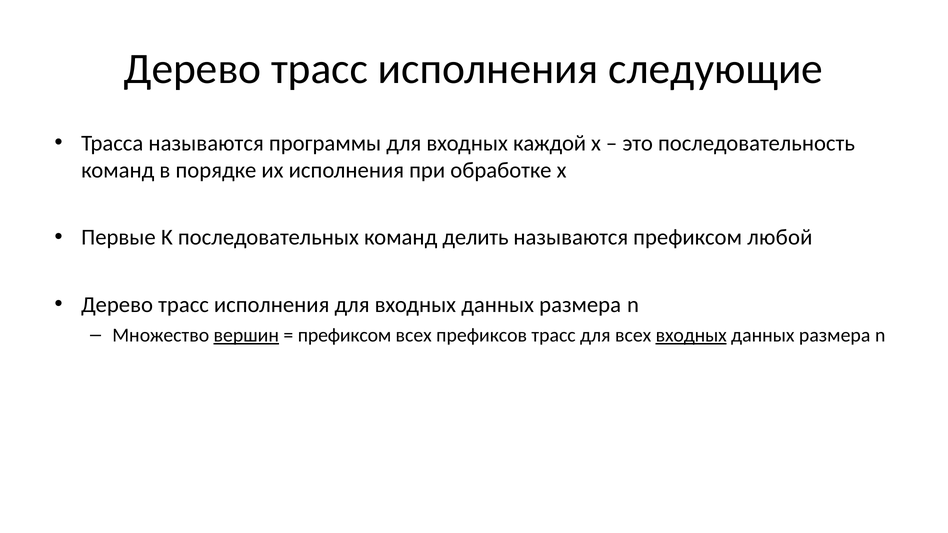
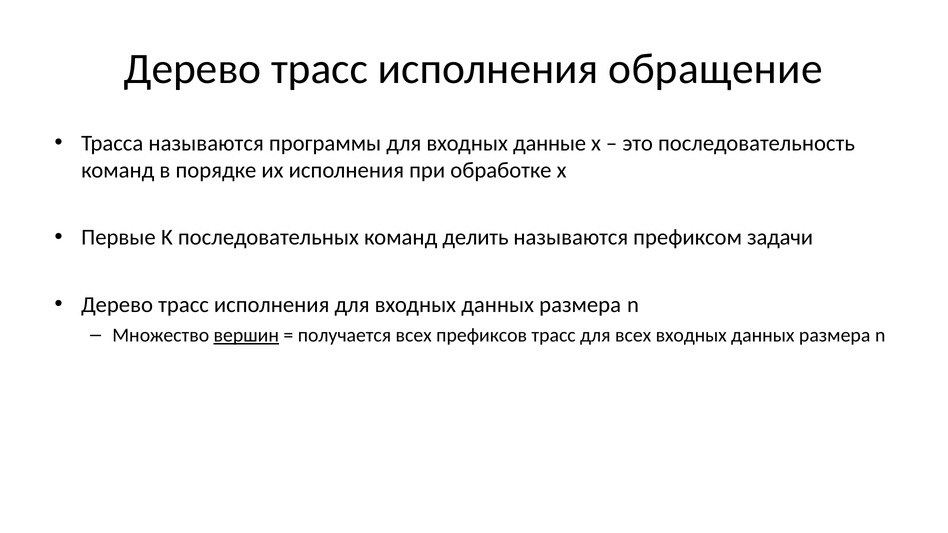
следующие: следующие -> обращение (716, 69)
каждой: каждой -> данные (550, 143)
любой: любой -> задачи (780, 238)
префиксом: префиксом -> получается (344, 335)
входных underline: present -> none (691, 335)
